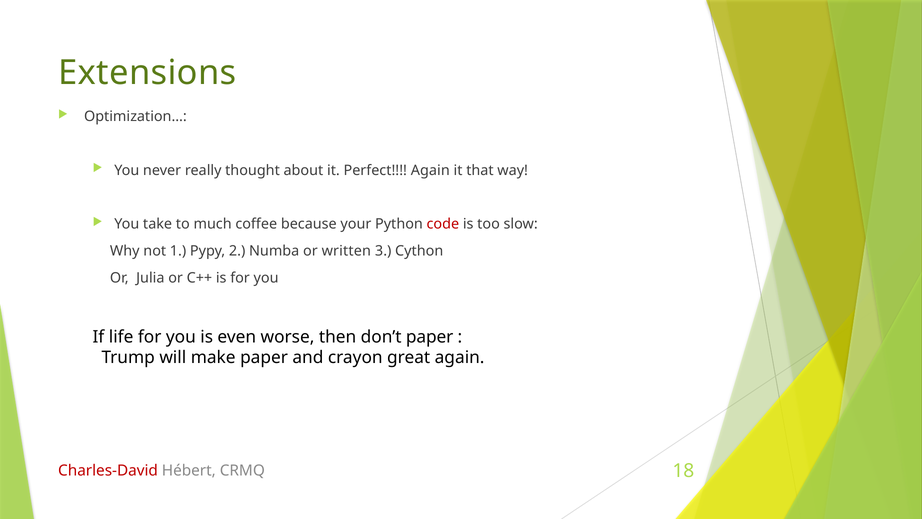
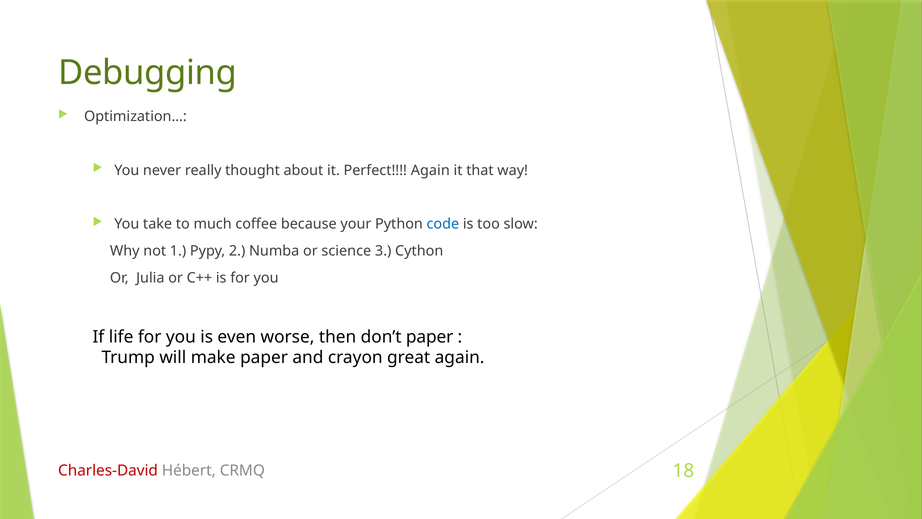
Extensions: Extensions -> Debugging (148, 73)
code colour: red -> blue (443, 224)
written: written -> science (346, 251)
